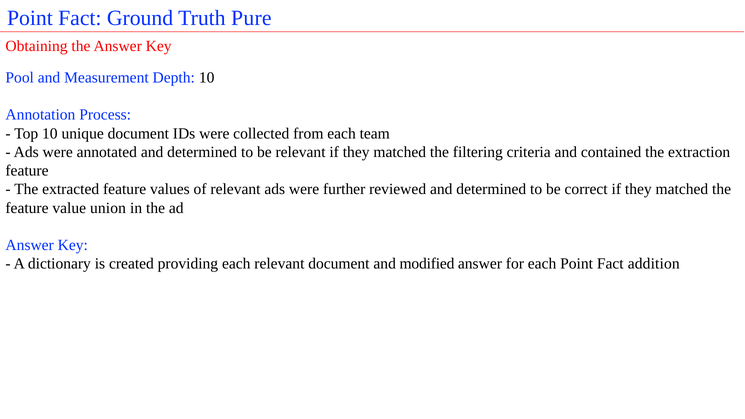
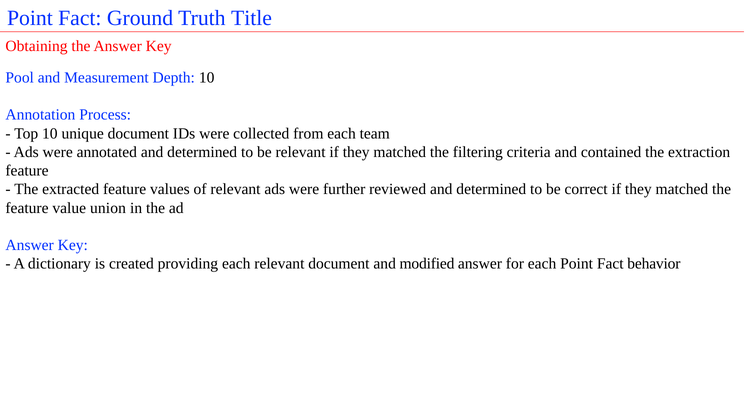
Pure: Pure -> Title (251, 18)
addition: addition -> behavior (654, 264)
